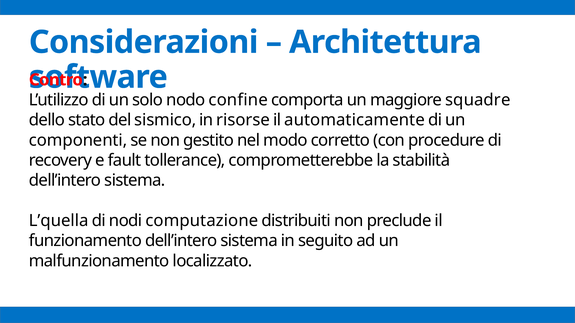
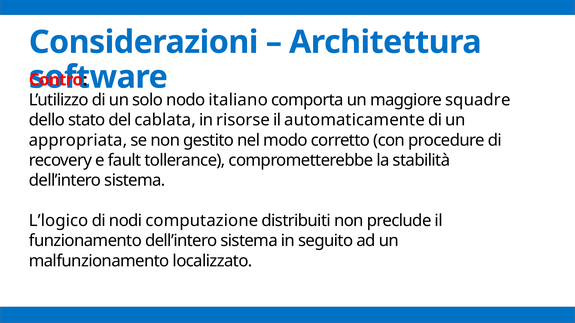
confine: confine -> italiano (238, 100)
sismico: sismico -> cablata (165, 120)
componenti: componenti -> appropriata (78, 140)
L’quella: L’quella -> L’logico (59, 221)
